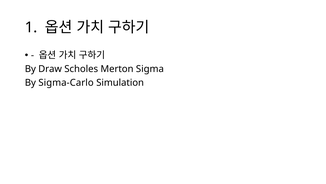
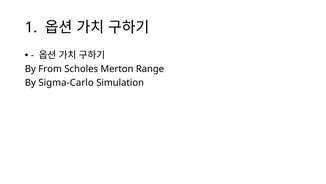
Draw: Draw -> From (50, 69)
Sigma: Sigma -> Range (150, 69)
